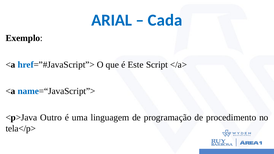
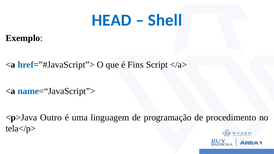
ARIAL: ARIAL -> HEAD (112, 20)
Cada: Cada -> Shell (165, 20)
Este: Este -> Fins (136, 65)
